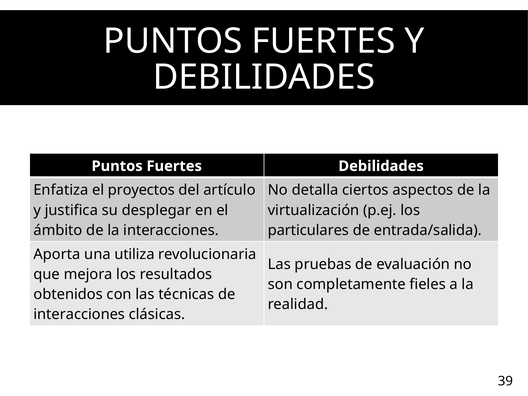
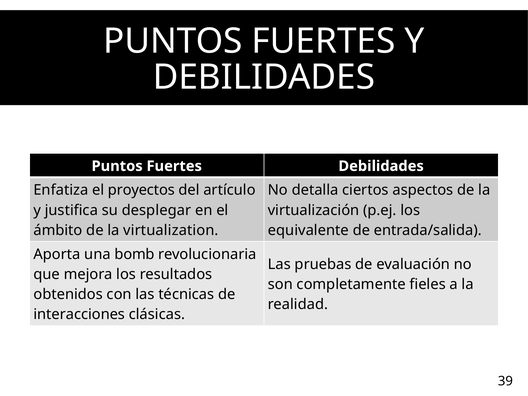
la interacciones: interacciones -> virtualization (171, 230)
particulares: particulares -> equivalente (308, 230)
utiliza: utiliza -> bomb (135, 254)
